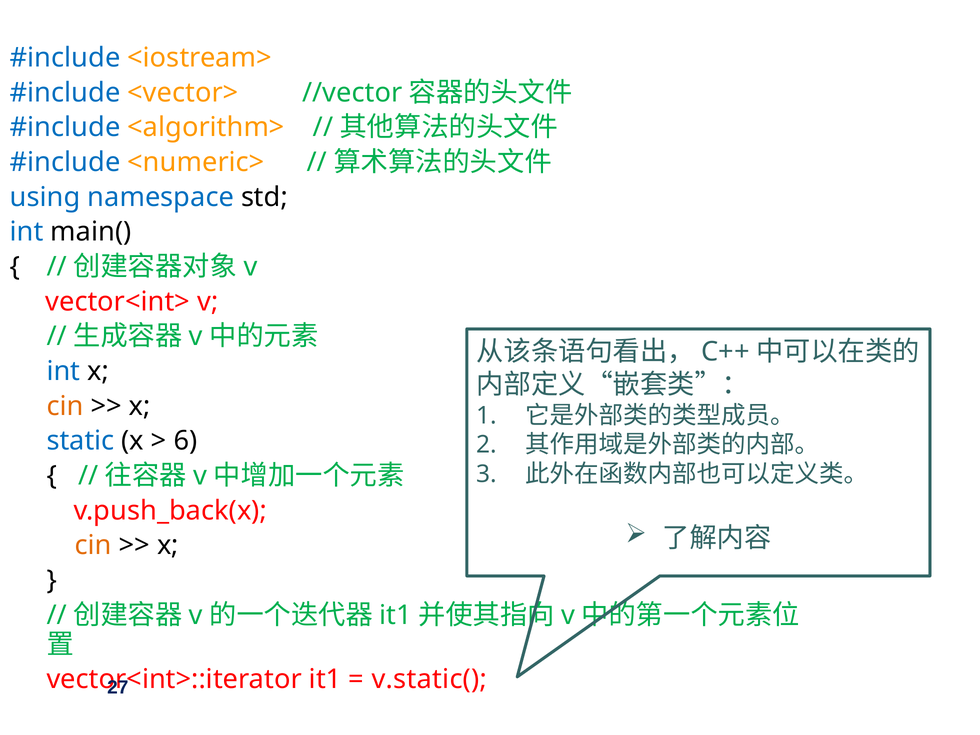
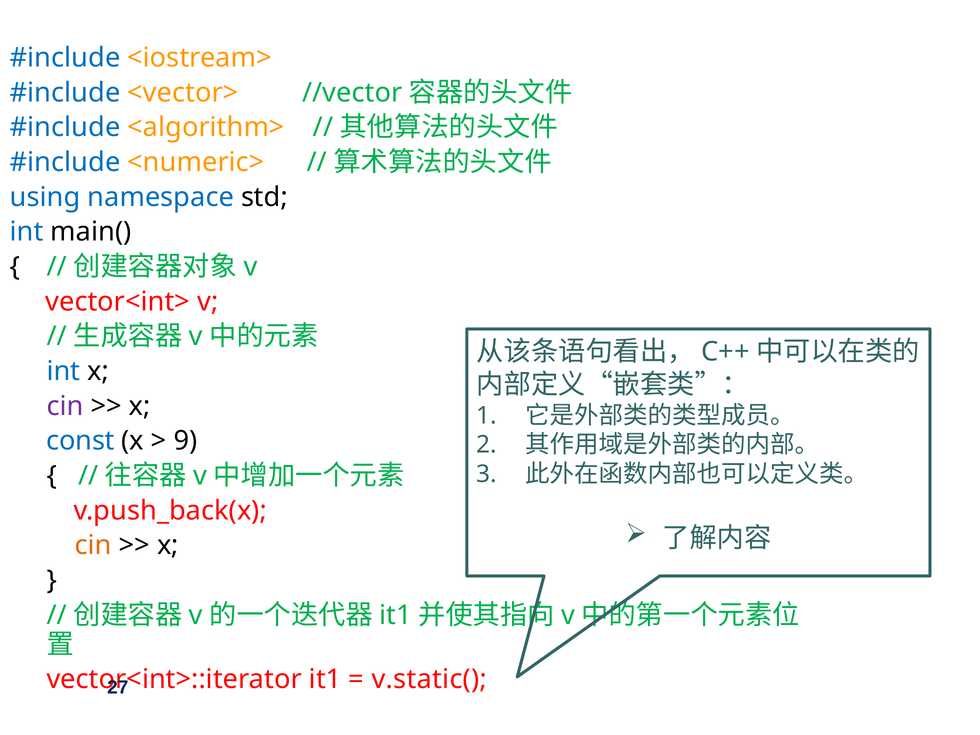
cin colour: orange -> purple (65, 406)
static: static -> const (81, 441)
6: 6 -> 9 (186, 441)
